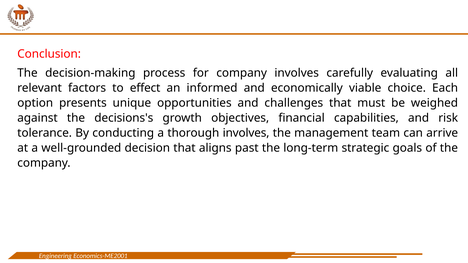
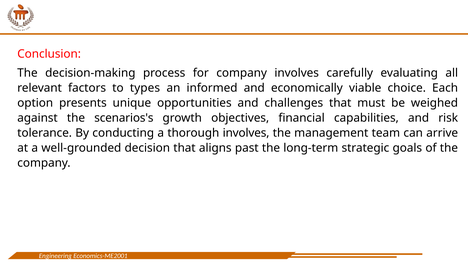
effect: effect -> types (145, 88)
decisions's: decisions's -> scenarios's (124, 118)
